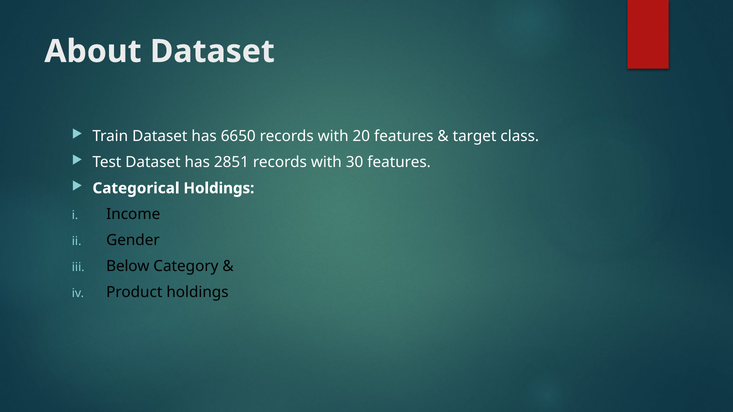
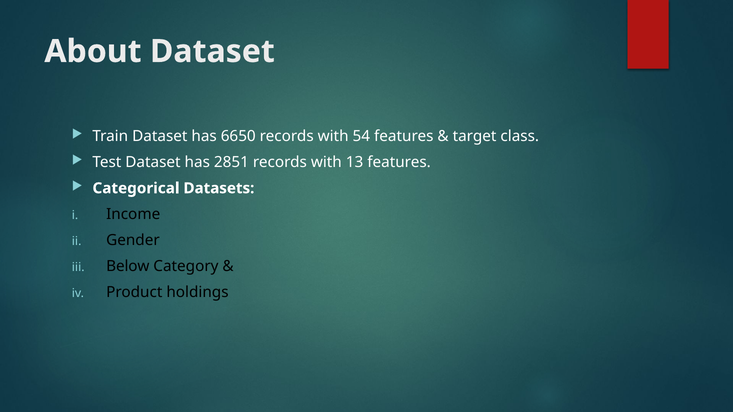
20: 20 -> 54 (361, 136)
30: 30 -> 13 (355, 162)
Categorical Holdings: Holdings -> Datasets (219, 188)
